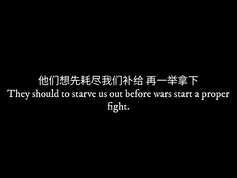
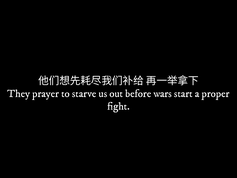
should: should -> prayer (46, 93)
